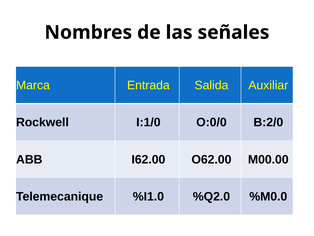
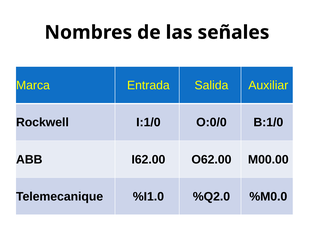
B:2/0: B:2/0 -> B:1/0 (268, 122)
